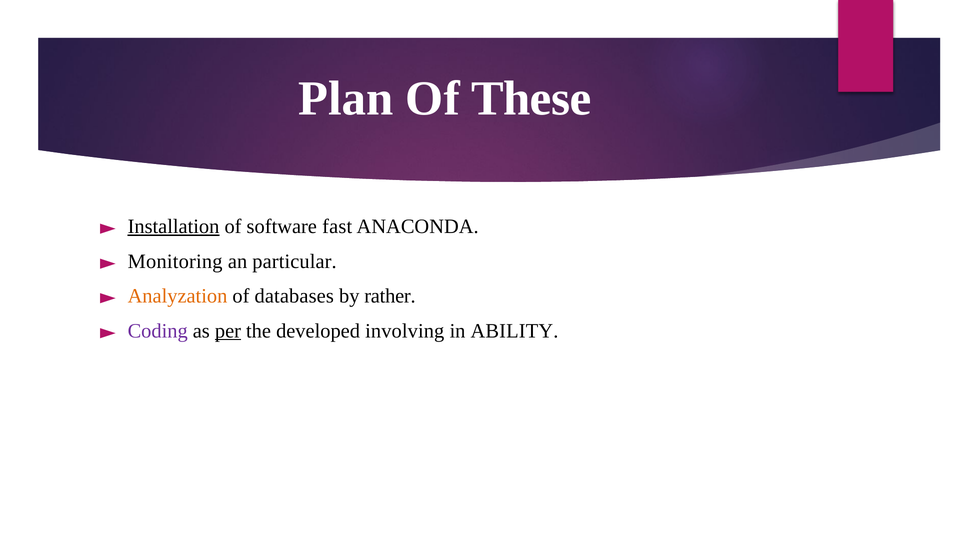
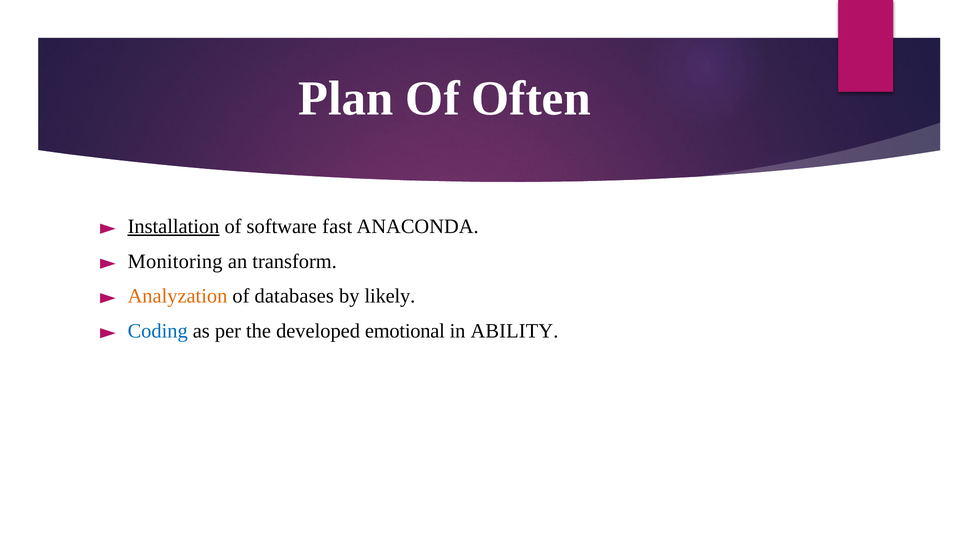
These: These -> Often (531, 99)
particular: particular -> transform (295, 261)
rather: rather -> likely (390, 296)
Coding colour: purple -> blue (158, 331)
per underline: present -> none (228, 331)
involving: involving -> emotional (405, 331)
